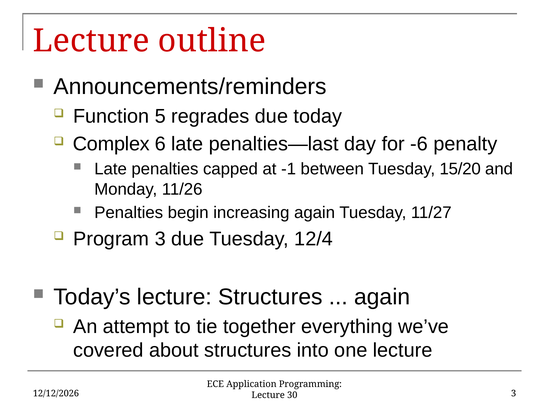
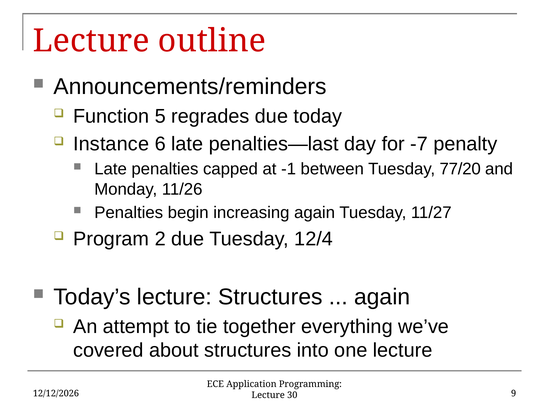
Complex: Complex -> Instance (111, 144)
-6: -6 -> -7 (419, 144)
15/20: 15/20 -> 77/20 (460, 169)
Program 3: 3 -> 2 (160, 239)
30 3: 3 -> 9 (514, 393)
